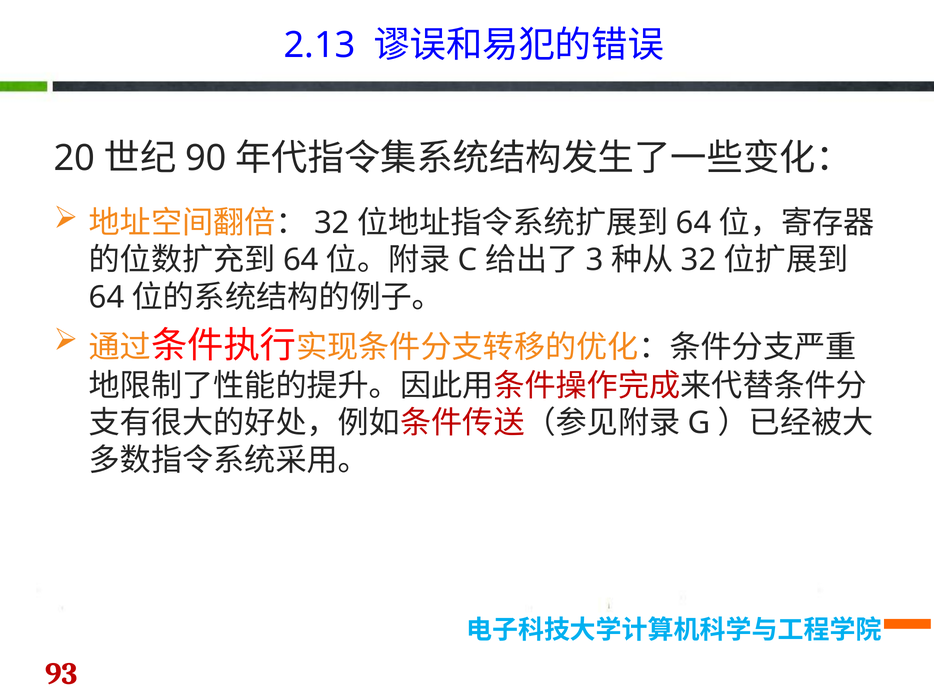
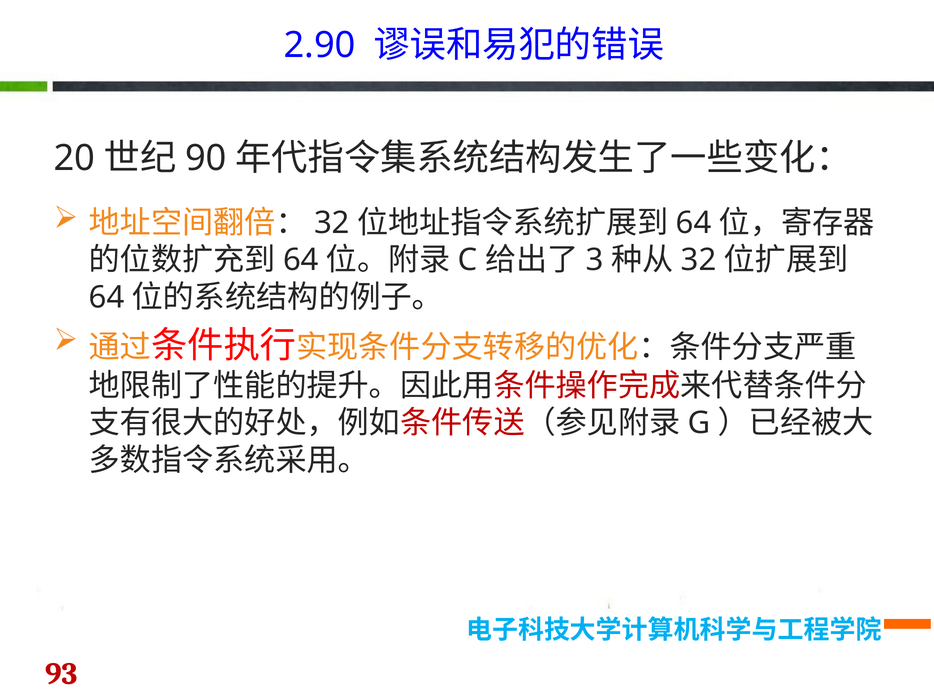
2.13: 2.13 -> 2.90 (320, 45)
